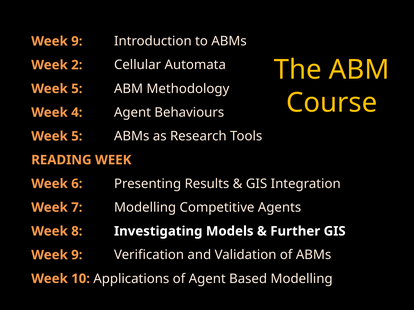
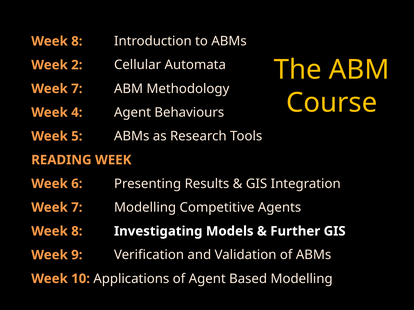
9: 9 -> 8 (77, 41)
5: 5 -> 7 (77, 89)
